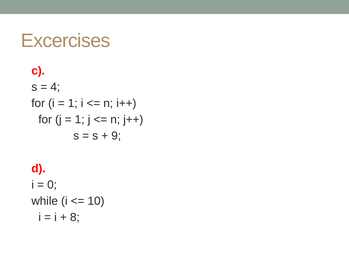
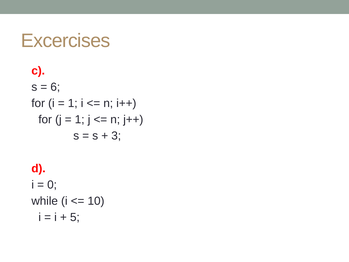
4: 4 -> 6 (55, 87)
9: 9 -> 3 (116, 136)
8: 8 -> 5 (75, 217)
